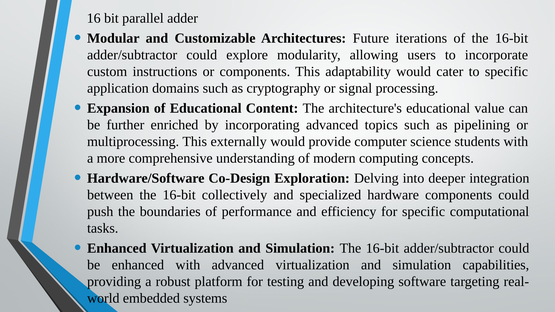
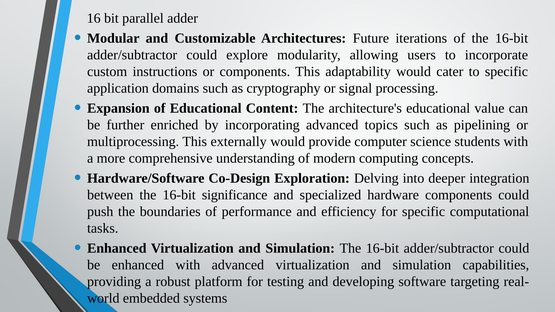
collectively: collectively -> significance (235, 195)
